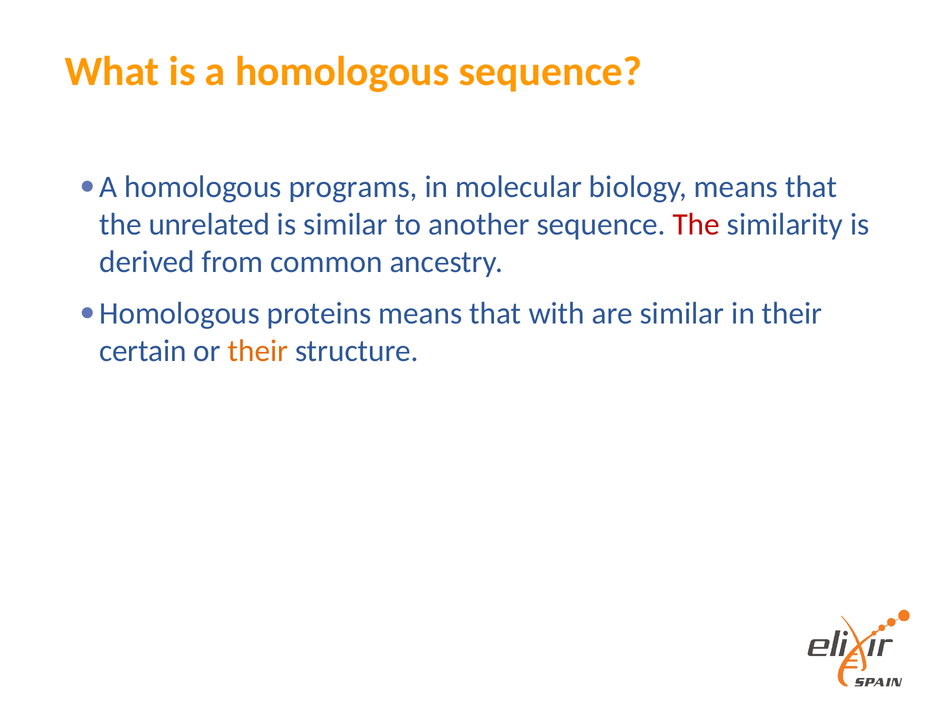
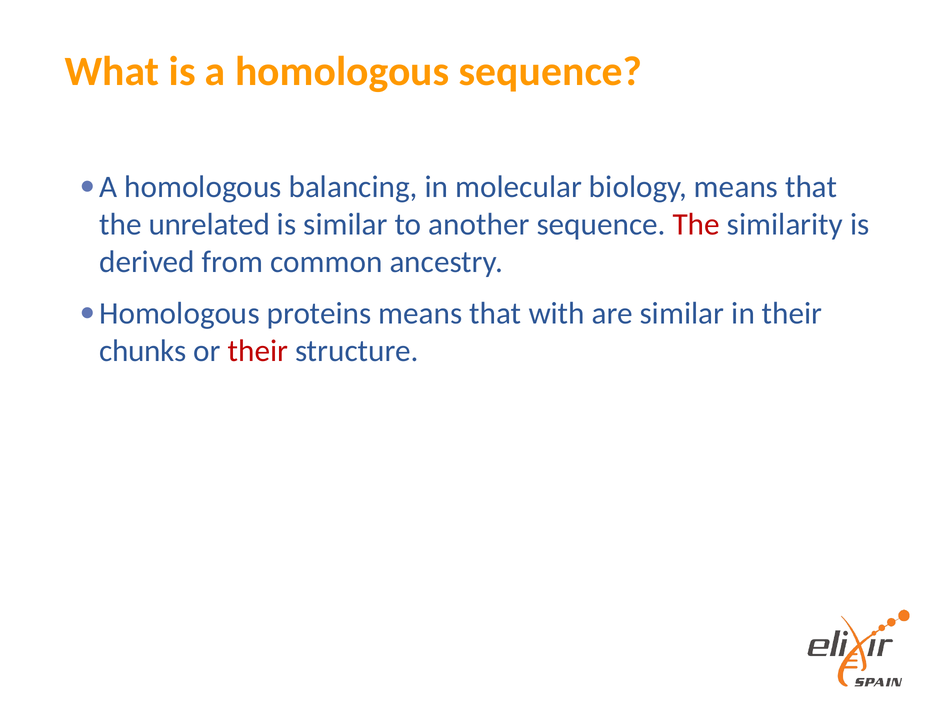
programs: programs -> balancing (353, 187)
certain: certain -> chunks (143, 351)
their colour: orange -> red (258, 351)
